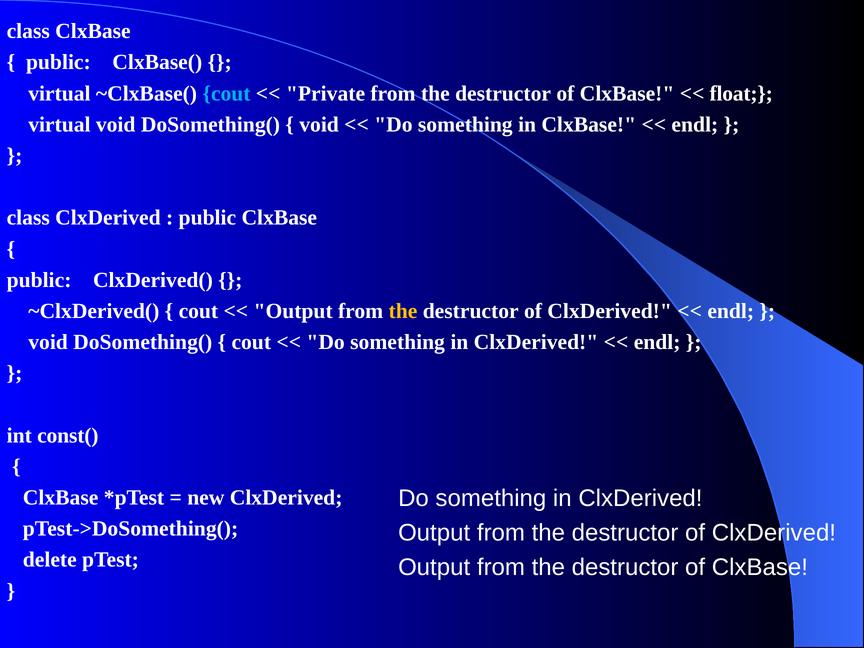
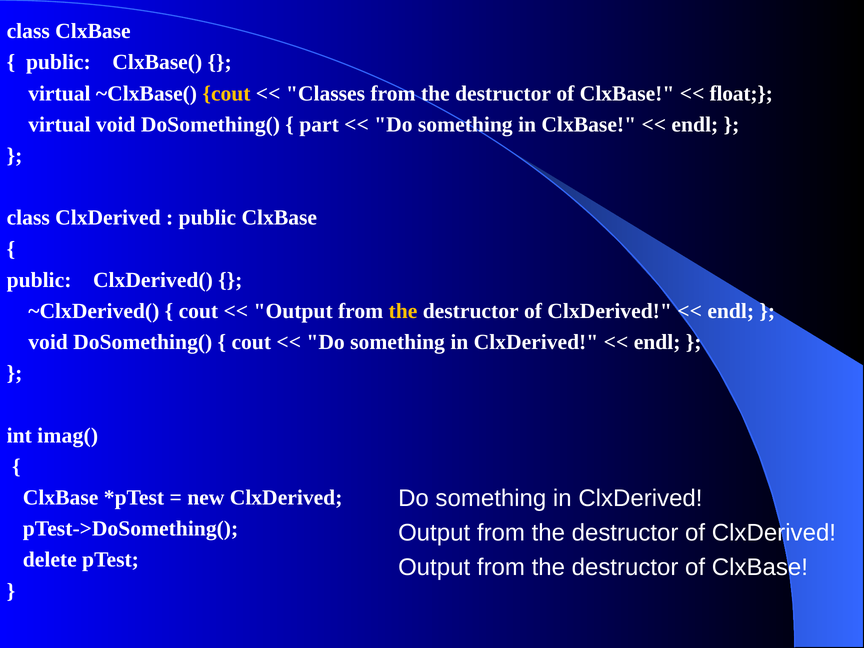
cout colour: light blue -> yellow (227, 93)
Private: Private -> Classes (326, 93)
void: void -> part (319, 125)
const(: const( -> imag( (68, 435)
